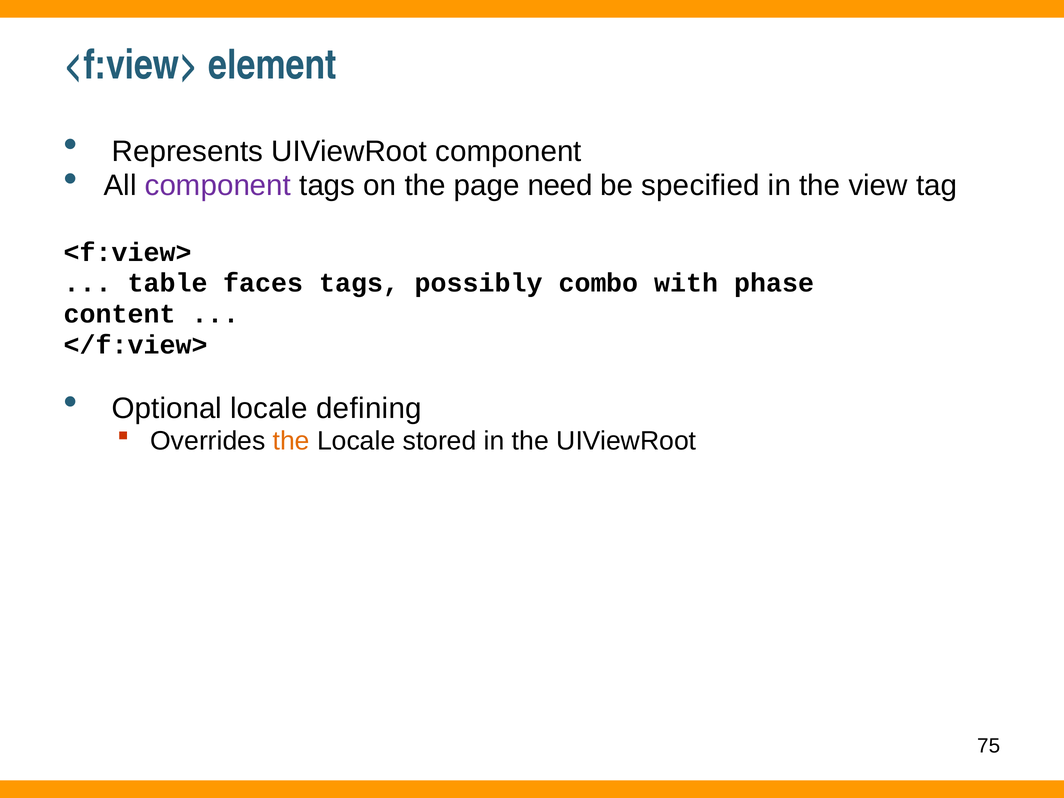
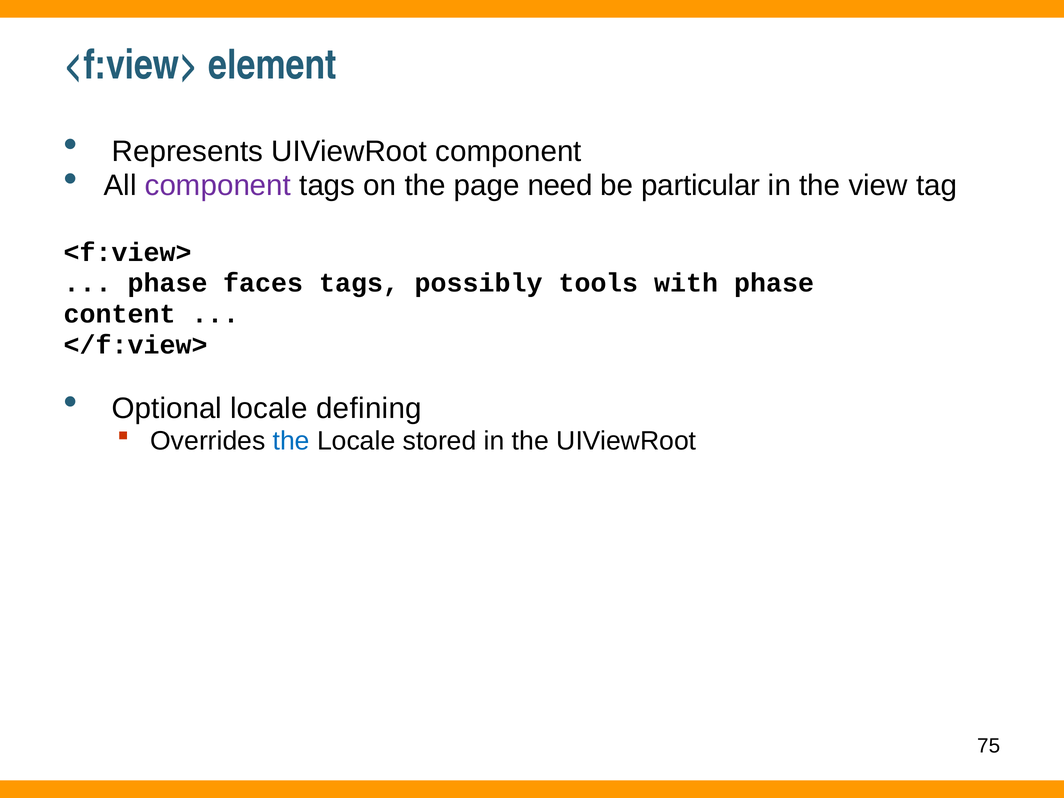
specified: specified -> particular (701, 186)
table: table -> phase (168, 283)
combo: combo -> tools (599, 283)
the colour: orange -> blue (291, 441)
